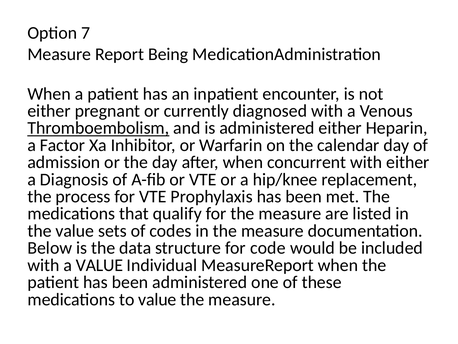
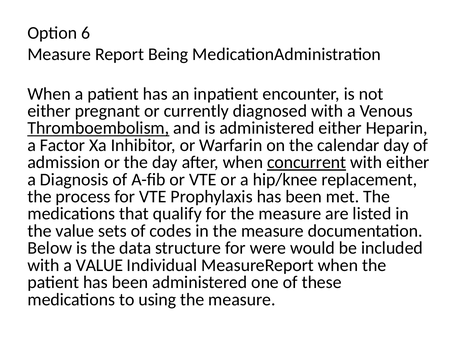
7: 7 -> 6 (86, 33)
concurrent underline: none -> present (307, 162)
code: code -> were (268, 248)
to value: value -> using (157, 299)
